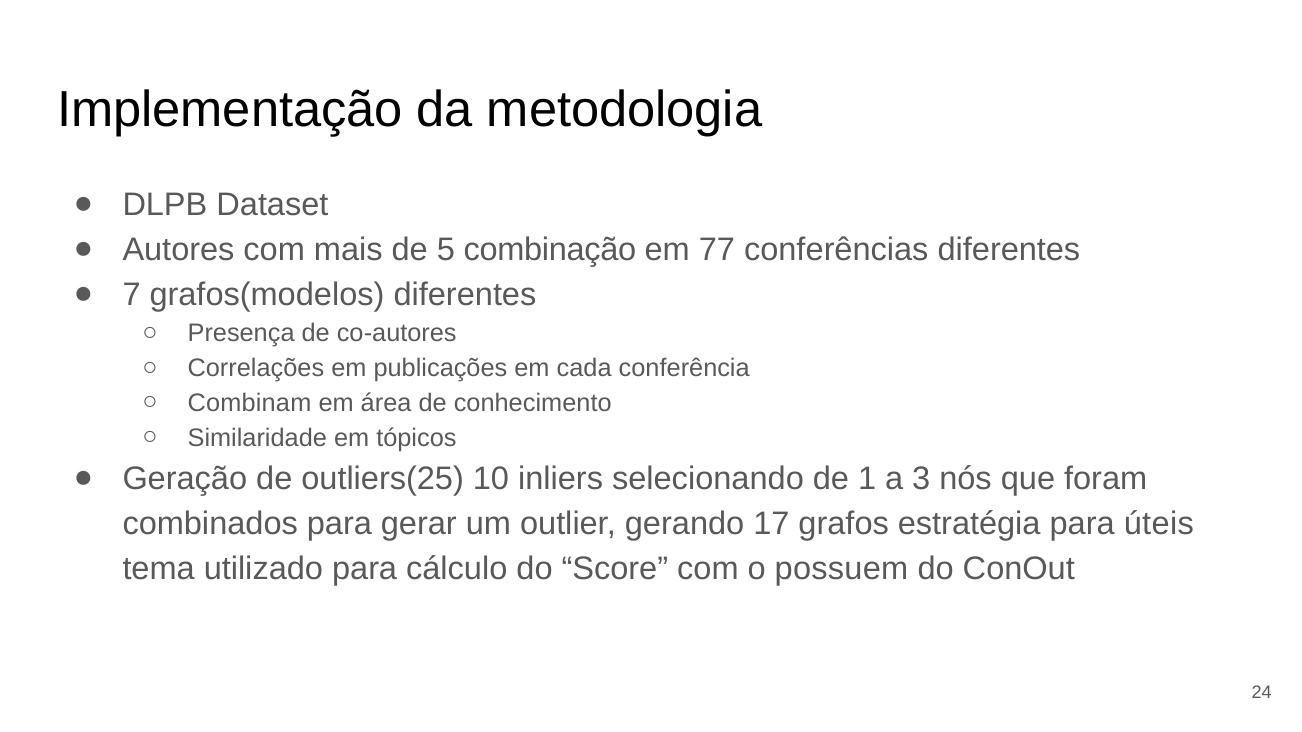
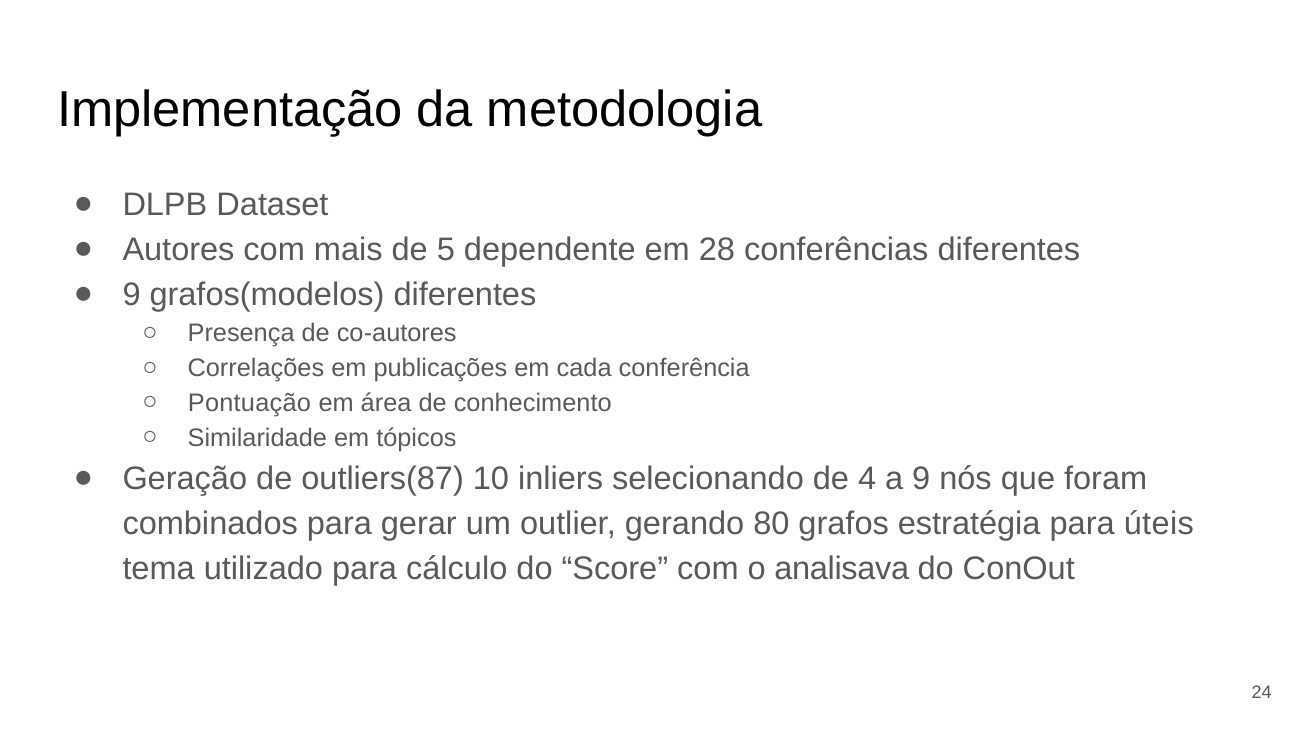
combinação: combinação -> dependente (550, 250)
77: 77 -> 28 (717, 250)
7: 7 -> 9 (132, 295)
Combinam: Combinam -> Pontuação (249, 403)
outliers(25: outliers(25 -> outliers(87 (383, 479)
1: 1 -> 4 (867, 479)
a 3: 3 -> 9 (921, 479)
17: 17 -> 80 (771, 524)
possuem: possuem -> analisava (842, 569)
